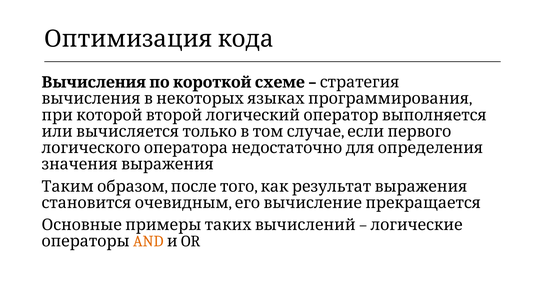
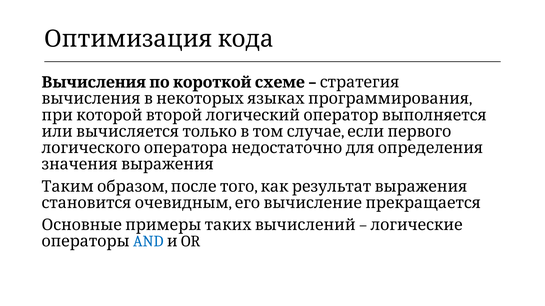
AND colour: orange -> blue (148, 242)
